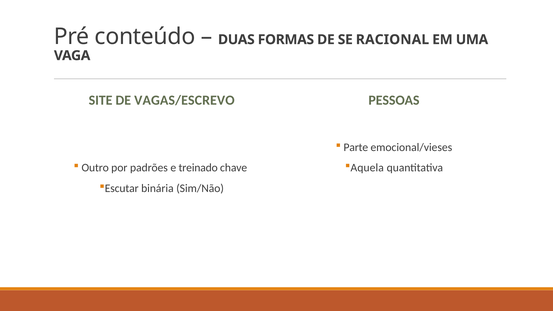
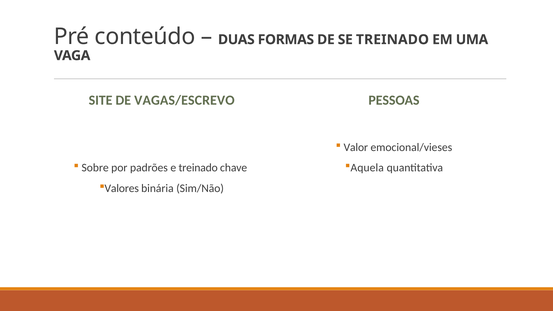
SE RACIONAL: RACIONAL -> TREINADO (392, 40)
Parte: Parte -> Valor (356, 147)
Outro: Outro -> Sobre (95, 168)
Escutar: Escutar -> Valores (122, 188)
